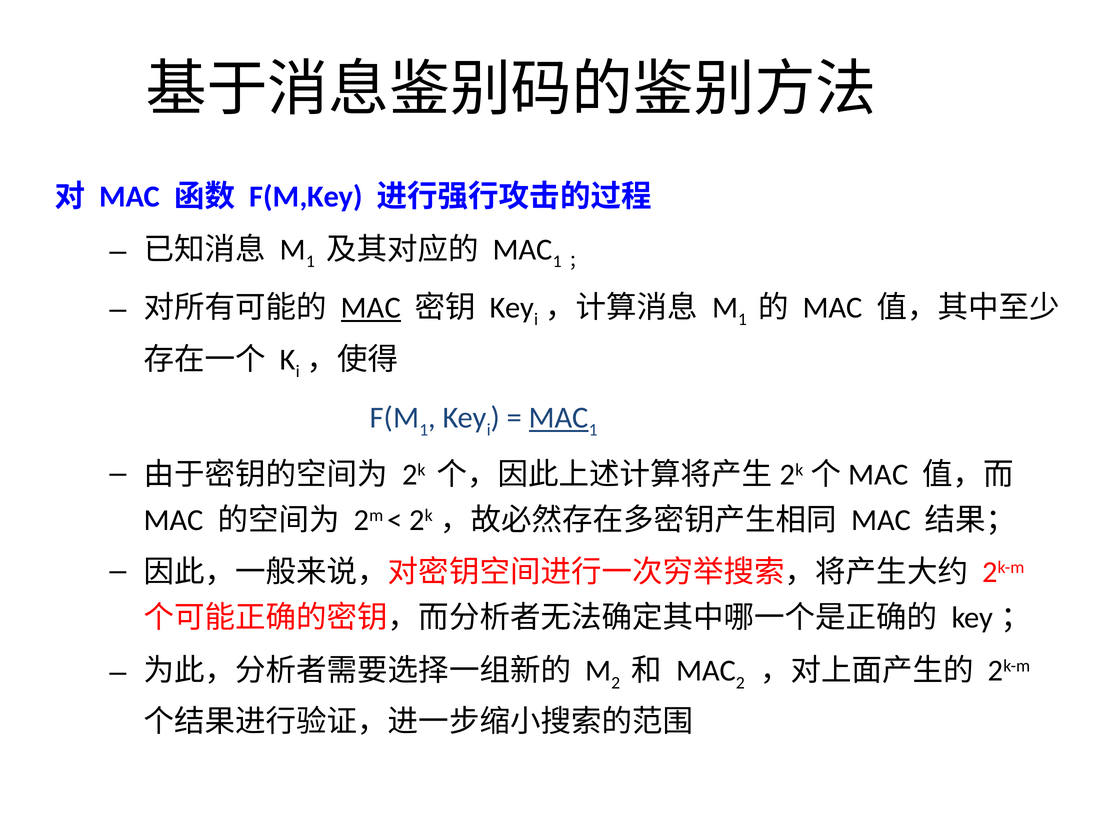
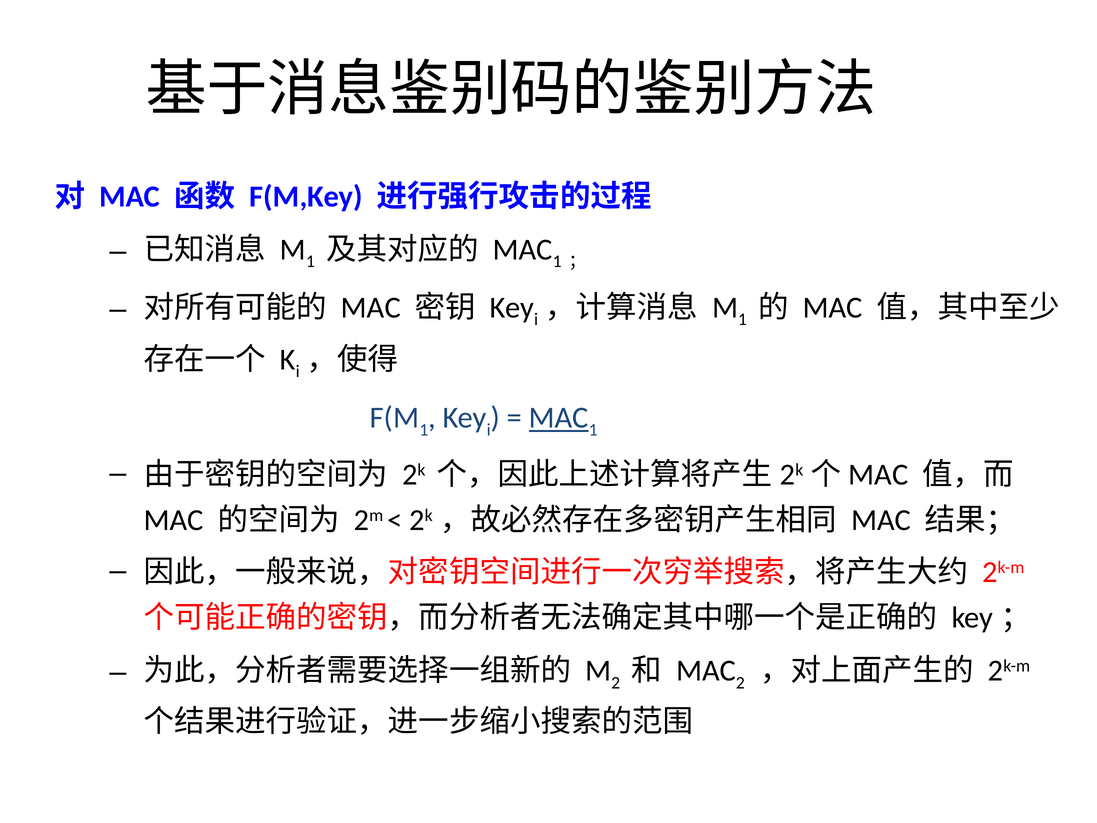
MAC underline: present -> none (371, 308)
